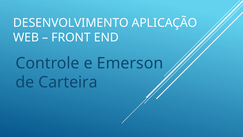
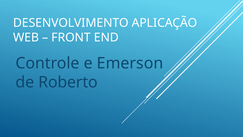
Carteira: Carteira -> Roberto (68, 82)
